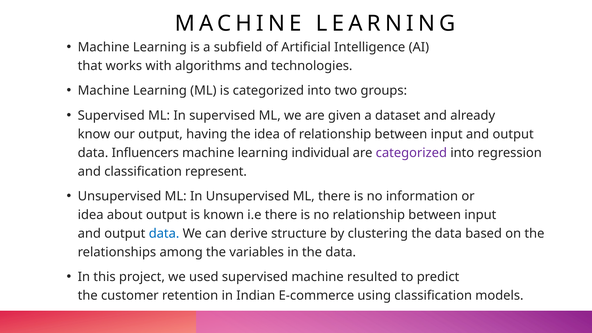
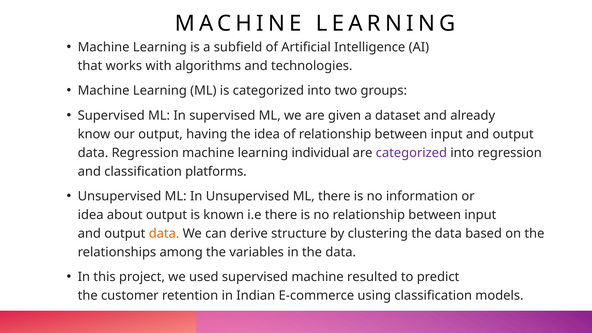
data Influencers: Influencers -> Regression (145, 153)
represent: represent -> platforms (216, 171)
data colour: blue -> orange (164, 233)
